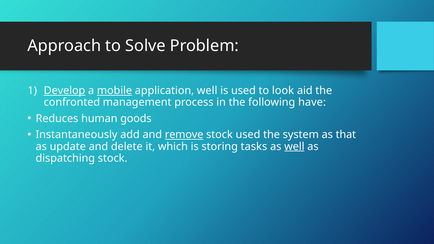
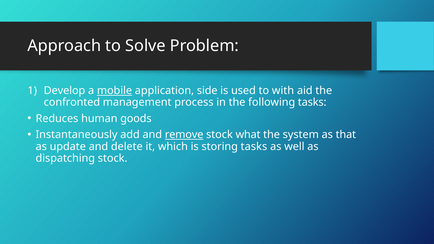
Develop underline: present -> none (64, 91)
application well: well -> side (207, 91)
look: look -> with (283, 91)
following have: have -> tasks (312, 102)
stock used: used -> what (248, 135)
well underline: present -> none (294, 147)
